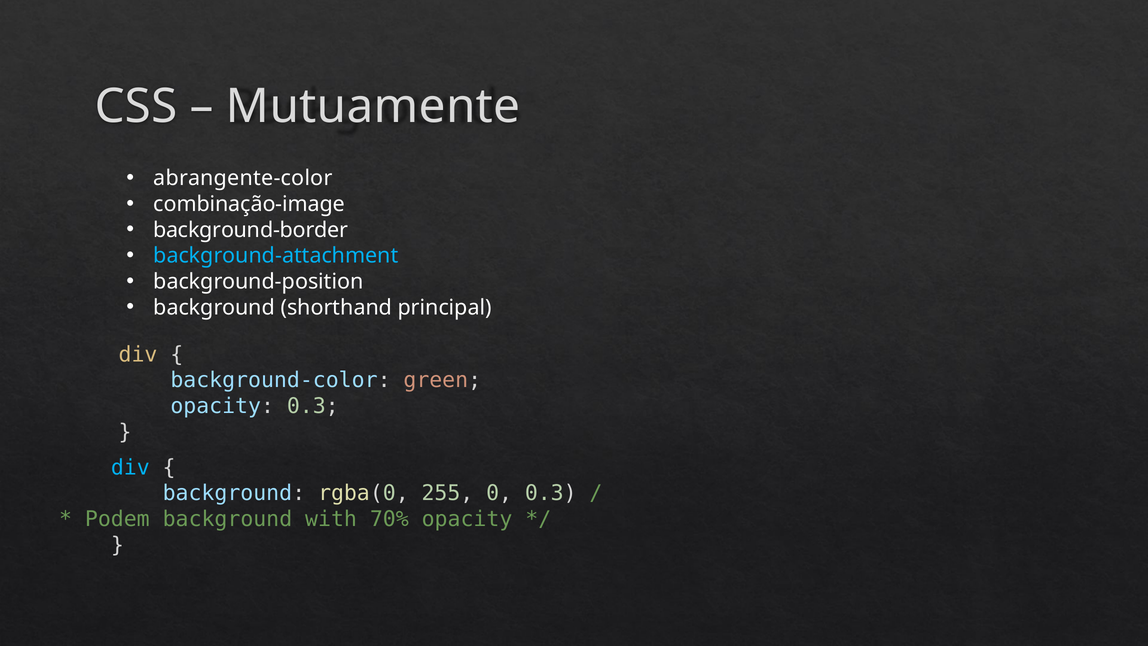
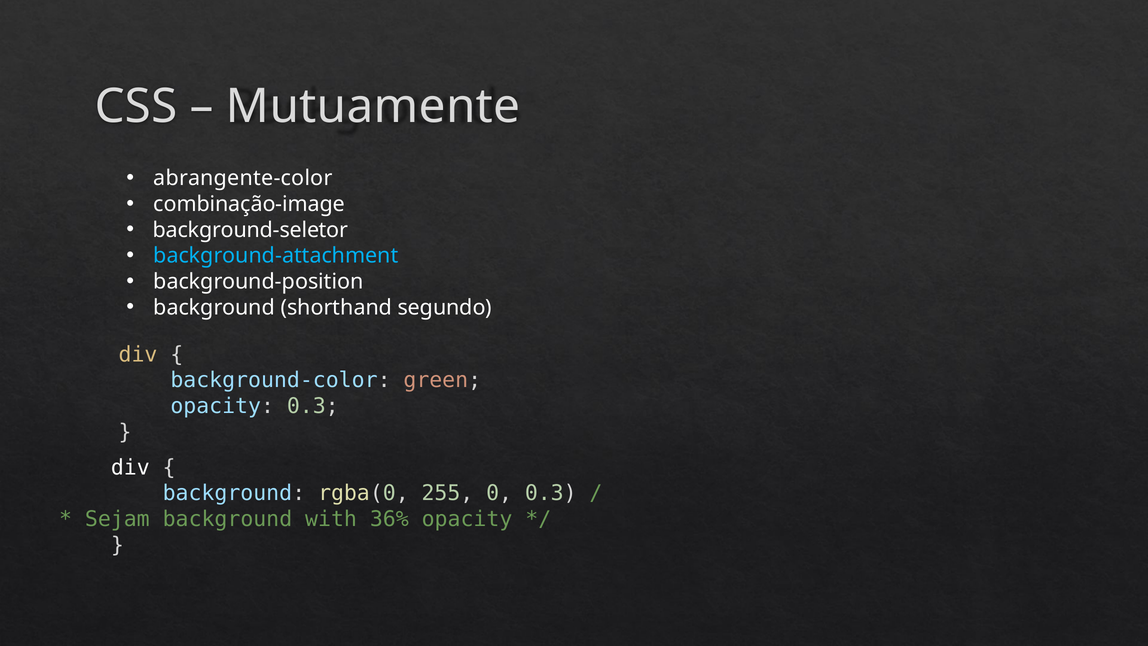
background-border: background-border -> background-seletor (251, 230)
principal: principal -> segundo (445, 307)
div colour: light blue -> white (130, 467)
Podem: Podem -> Sejam (117, 519)
70%: 70% -> 36% (389, 519)
